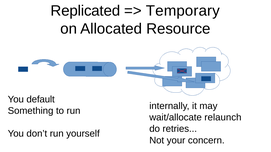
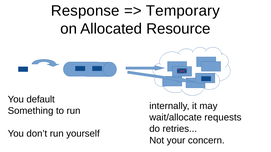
Replicated: Replicated -> Response (85, 11)
relaunch: relaunch -> requests (223, 118)
